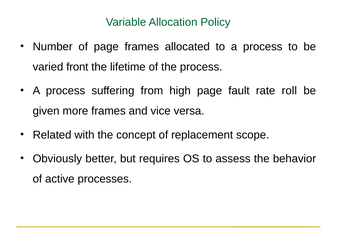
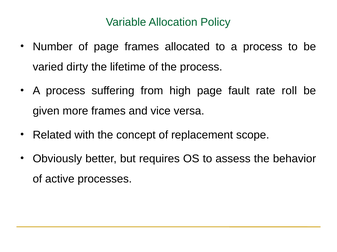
front: front -> dirty (77, 67)
